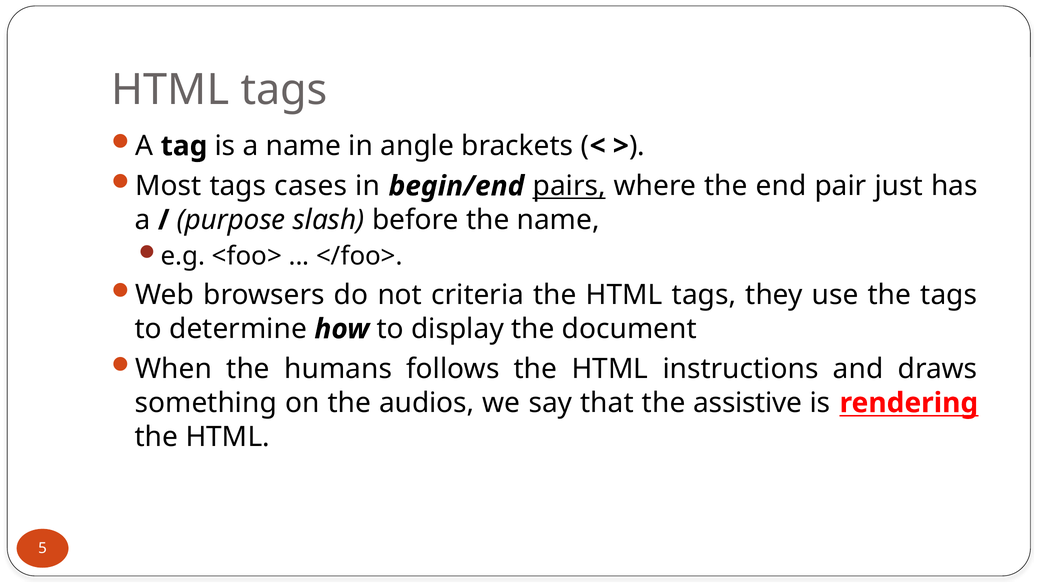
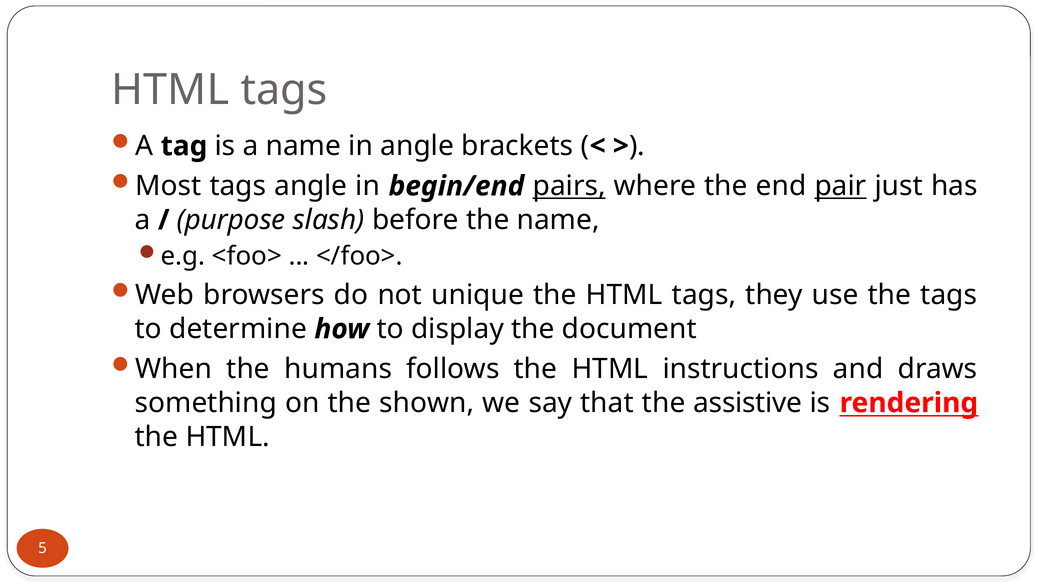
tags cases: cases -> angle (311, 186)
pair underline: none -> present (841, 186)
criteria: criteria -> unique (478, 295)
audios: audios -> shown (427, 403)
